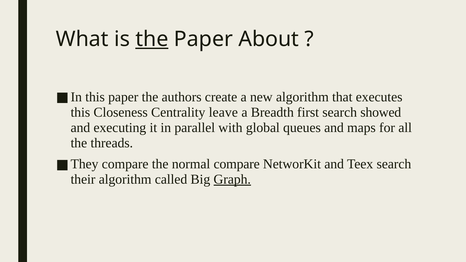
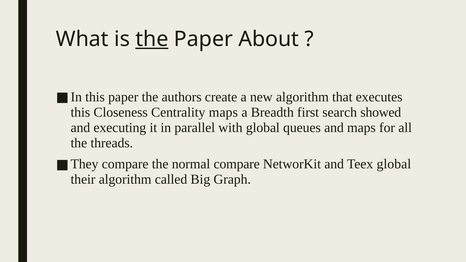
Centrality leave: leave -> maps (223, 112)
Teex search: search -> global (394, 164)
Graph underline: present -> none (232, 179)
